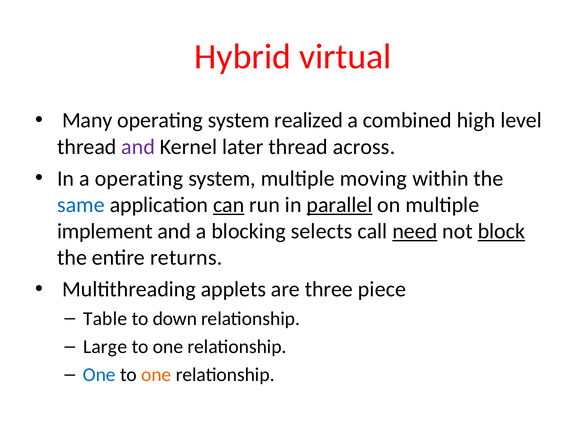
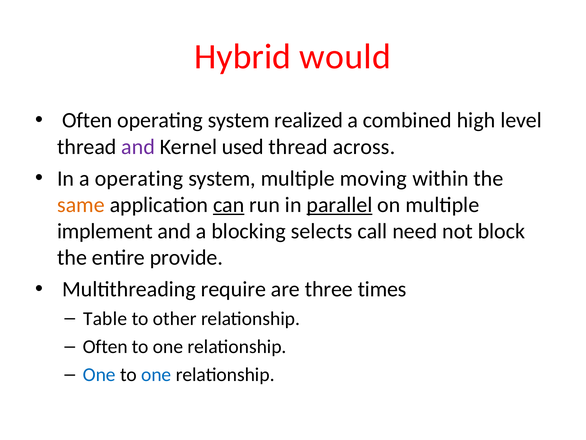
virtual: virtual -> would (345, 57)
Many: Many -> Often (87, 120)
later: later -> used (243, 147)
same colour: blue -> orange (81, 205)
need underline: present -> none (415, 231)
block underline: present -> none (501, 231)
returns: returns -> provide (186, 257)
applets: applets -> require (233, 289)
piece: piece -> times (382, 289)
down: down -> other (175, 318)
Large: Large -> Often (105, 346)
one colour: orange -> blue (156, 374)
